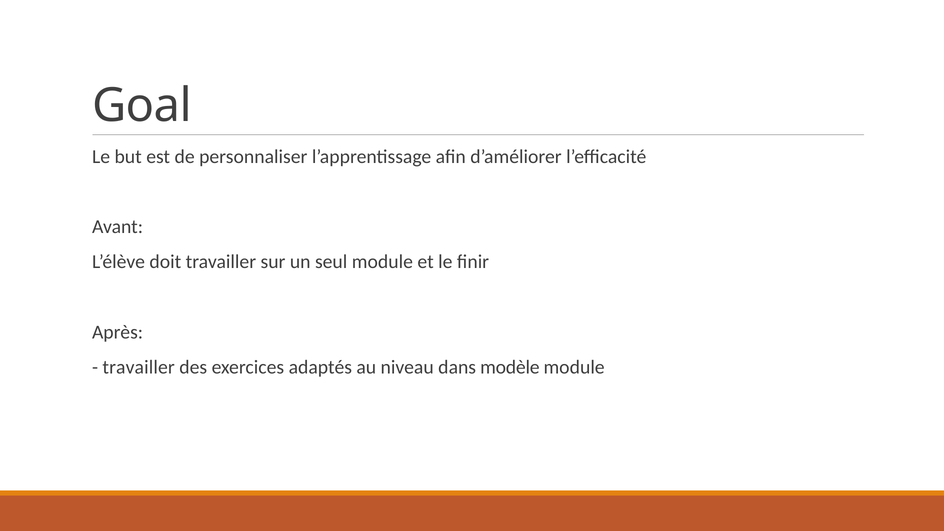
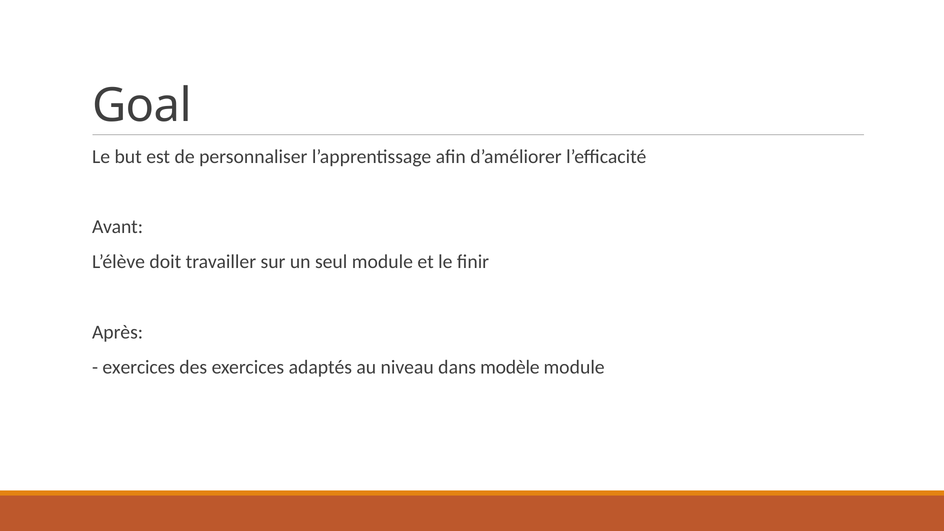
travailler: travailler -> exercices (139, 367)
